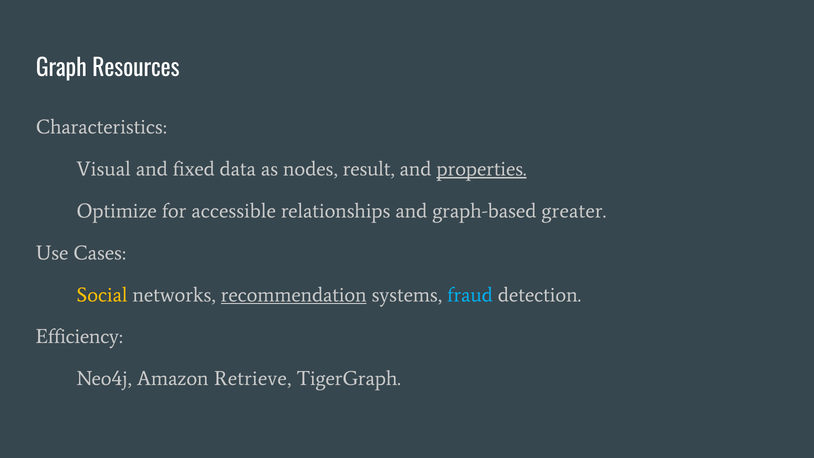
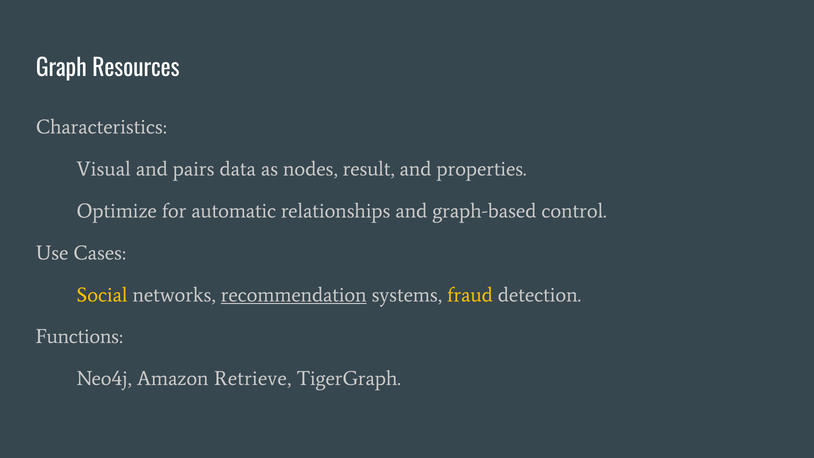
fixed: fixed -> pairs (194, 169)
properties underline: present -> none (481, 169)
accessible: accessible -> automatic (234, 211)
greater: greater -> control (574, 211)
fraud colour: light blue -> yellow (470, 295)
Efficiency: Efficiency -> Functions (79, 337)
